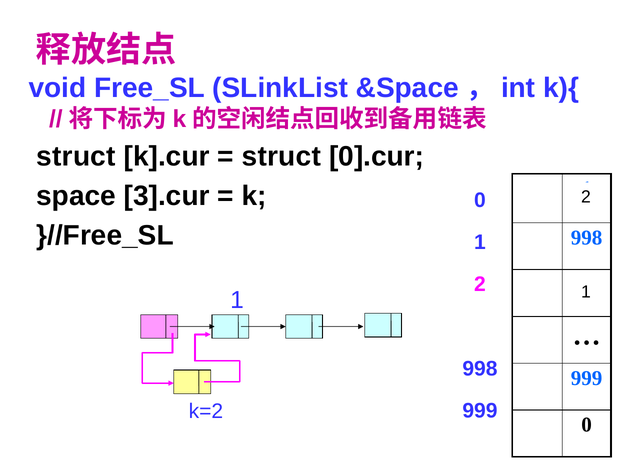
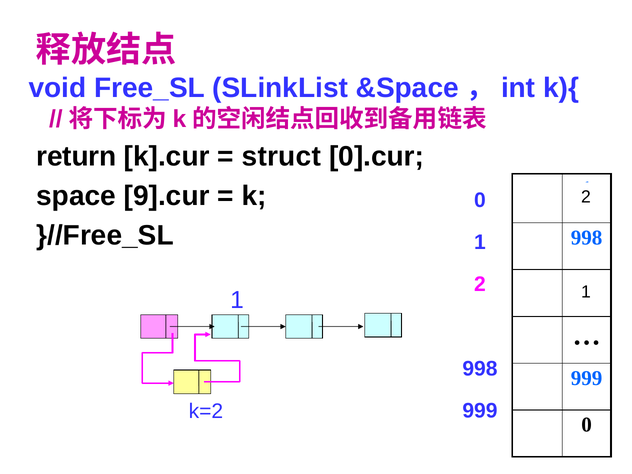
struct: struct -> return (76, 157)
3].cur: 3].cur -> 9].cur (167, 196)
